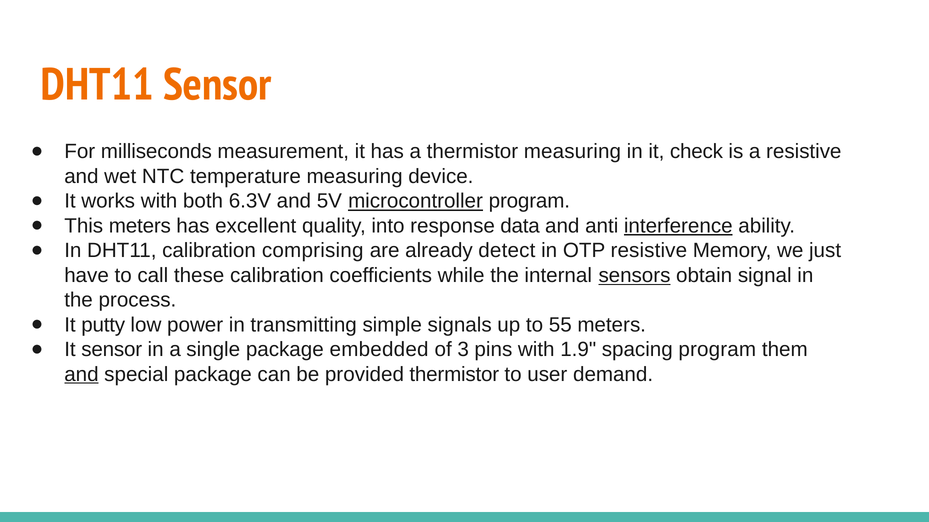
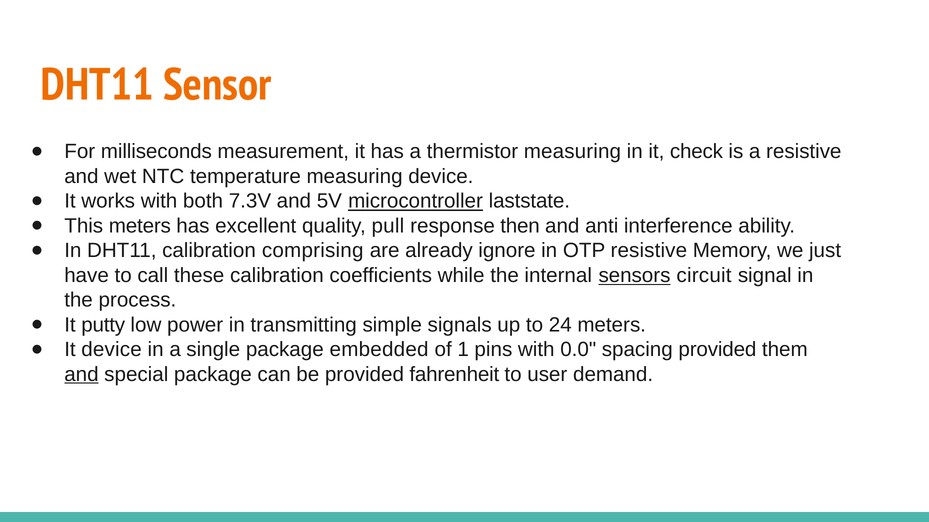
6.3V: 6.3V -> 7.3V (250, 201)
microcontroller program: program -> laststate (529, 201)
into: into -> pull (388, 226)
data: data -> then (520, 226)
interference underline: present -> none (678, 226)
detect: detect -> ignore (507, 251)
obtain: obtain -> circuit (704, 276)
55: 55 -> 24 (560, 325)
It sensor: sensor -> device (112, 350)
3: 3 -> 1 (463, 350)
1.9: 1.9 -> 0.0 (578, 350)
spacing program: program -> provided (717, 350)
provided thermistor: thermistor -> fahrenheit (454, 375)
